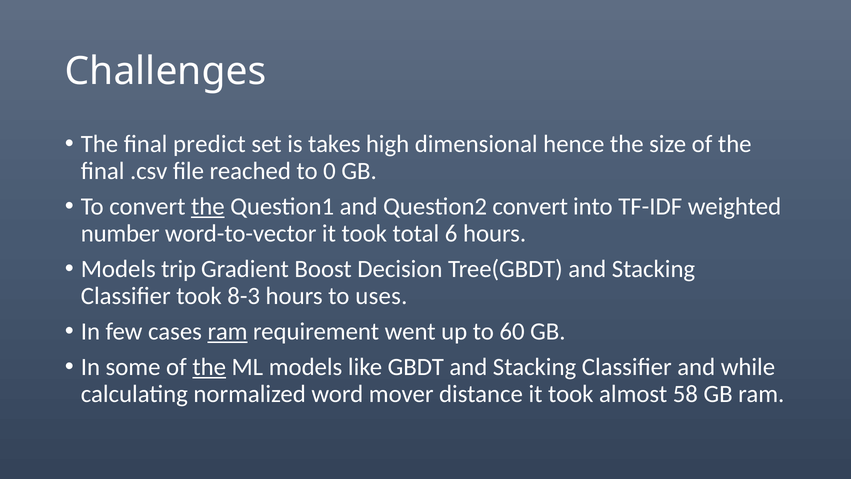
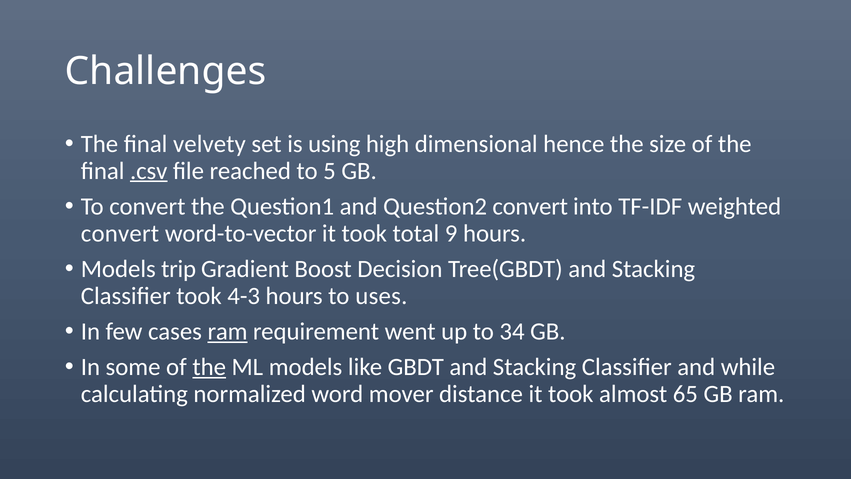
predict: predict -> velvety (209, 144)
takes: takes -> using (334, 144)
.csv underline: none -> present (149, 171)
0: 0 -> 5 (329, 171)
the underline: present -> none (208, 206)
number: number -> convert (120, 233)
6: 6 -> 9 (451, 233)
8-3: 8-3 -> 4-3 (244, 296)
60: 60 -> 34 (512, 331)
58: 58 -> 65 (685, 394)
